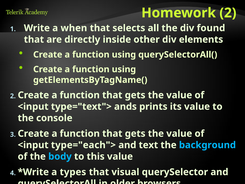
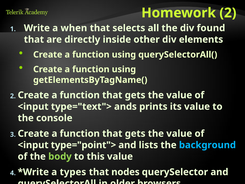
type="each">: type="each"> -> type="point"> (83, 145)
text: text -> lists (148, 145)
body colour: light blue -> light green (60, 156)
visual: visual -> nodes (125, 172)
